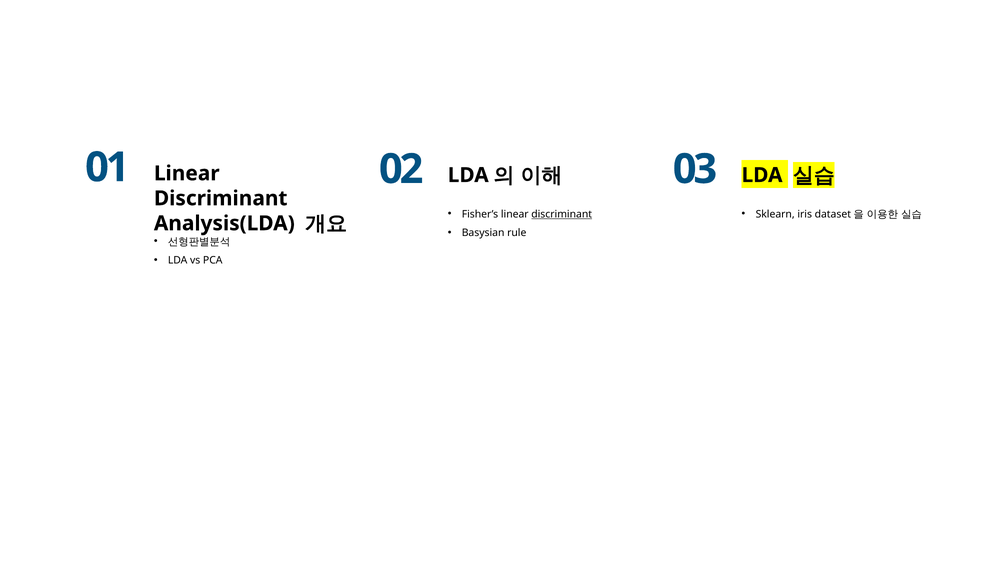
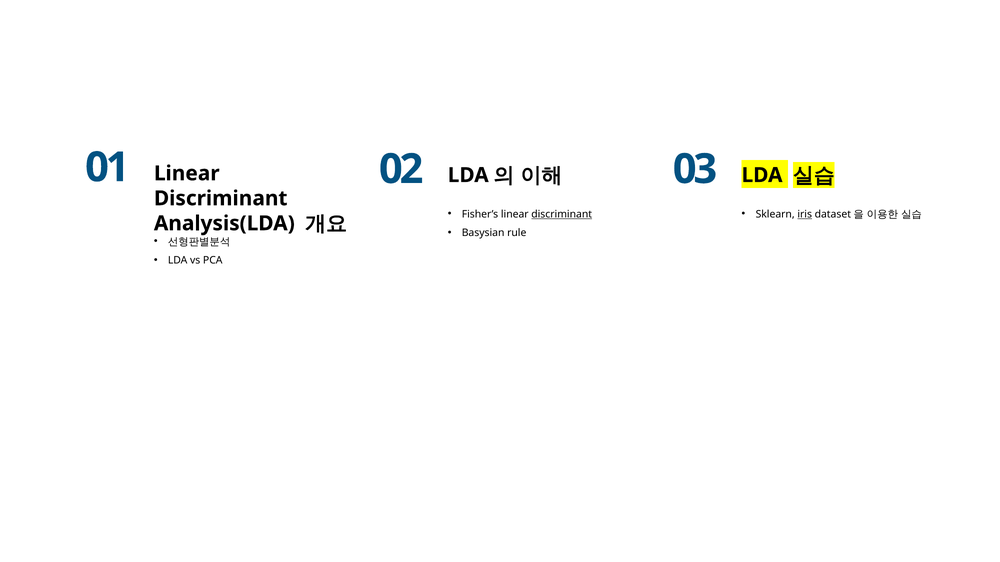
iris underline: none -> present (805, 214)
